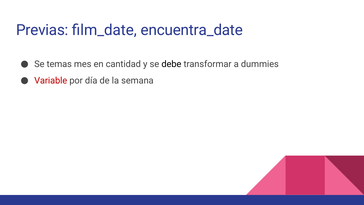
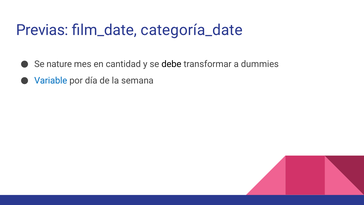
encuentra_date: encuentra_date -> categoría_date (192, 30)
temas: temas -> nature (59, 64)
Variable colour: red -> blue (51, 81)
